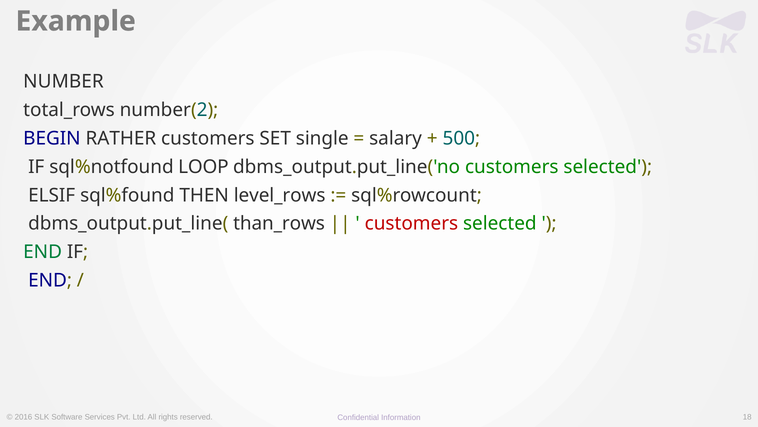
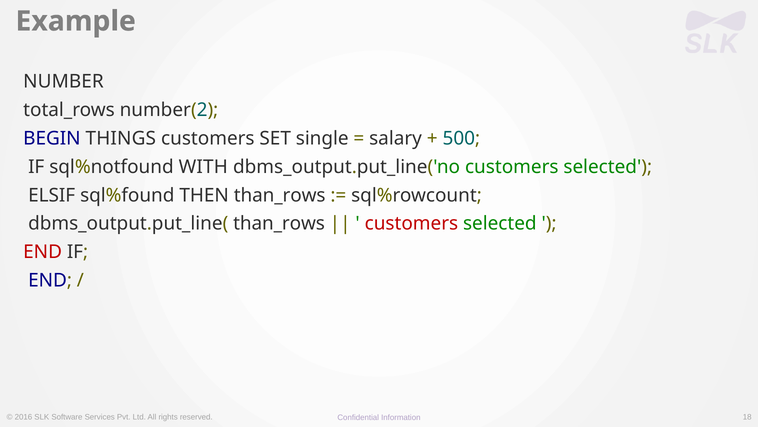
RATHER: RATHER -> THINGS (121, 138)
LOOP: LOOP -> WITH (203, 167)
THEN level_rows: level_rows -> than_rows (280, 195)
END colour: green -> red (43, 252)
